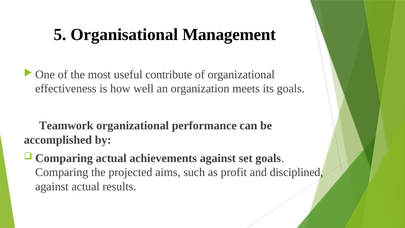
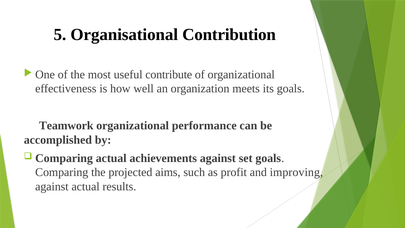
Management: Management -> Contribution (229, 34)
disciplined: disciplined -> improving (296, 172)
